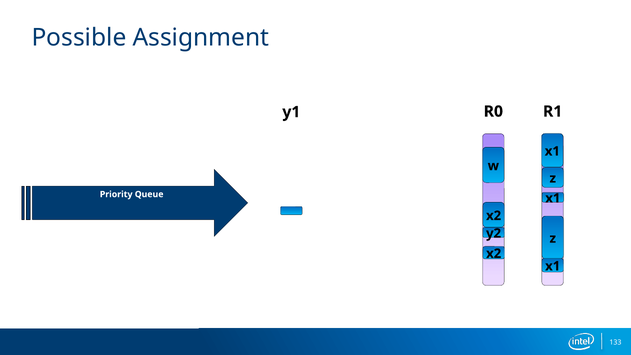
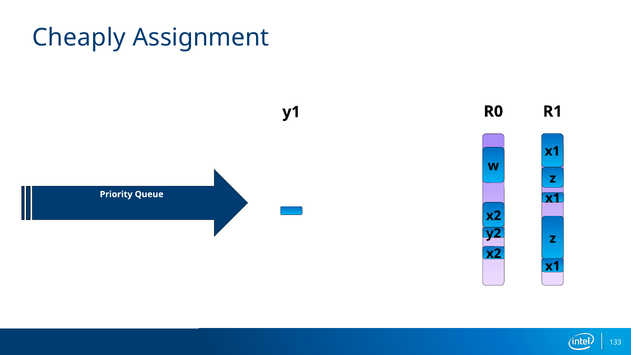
Possible: Possible -> Cheaply (79, 38)
